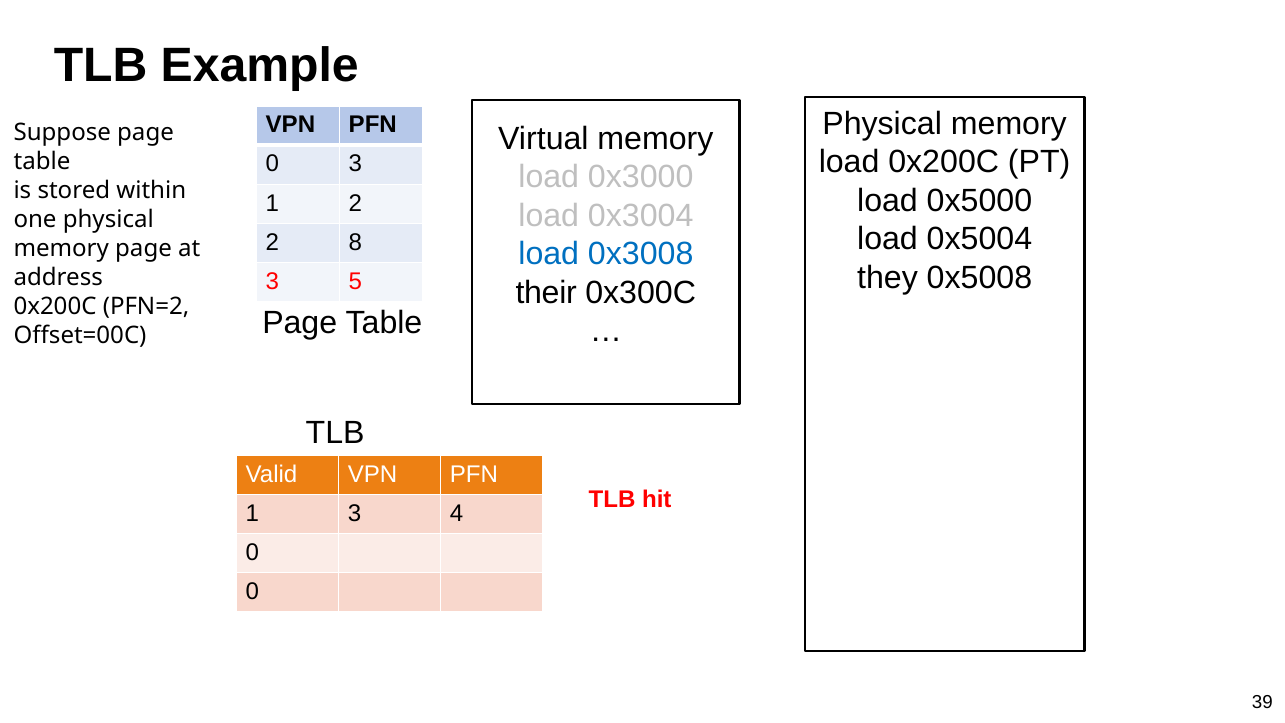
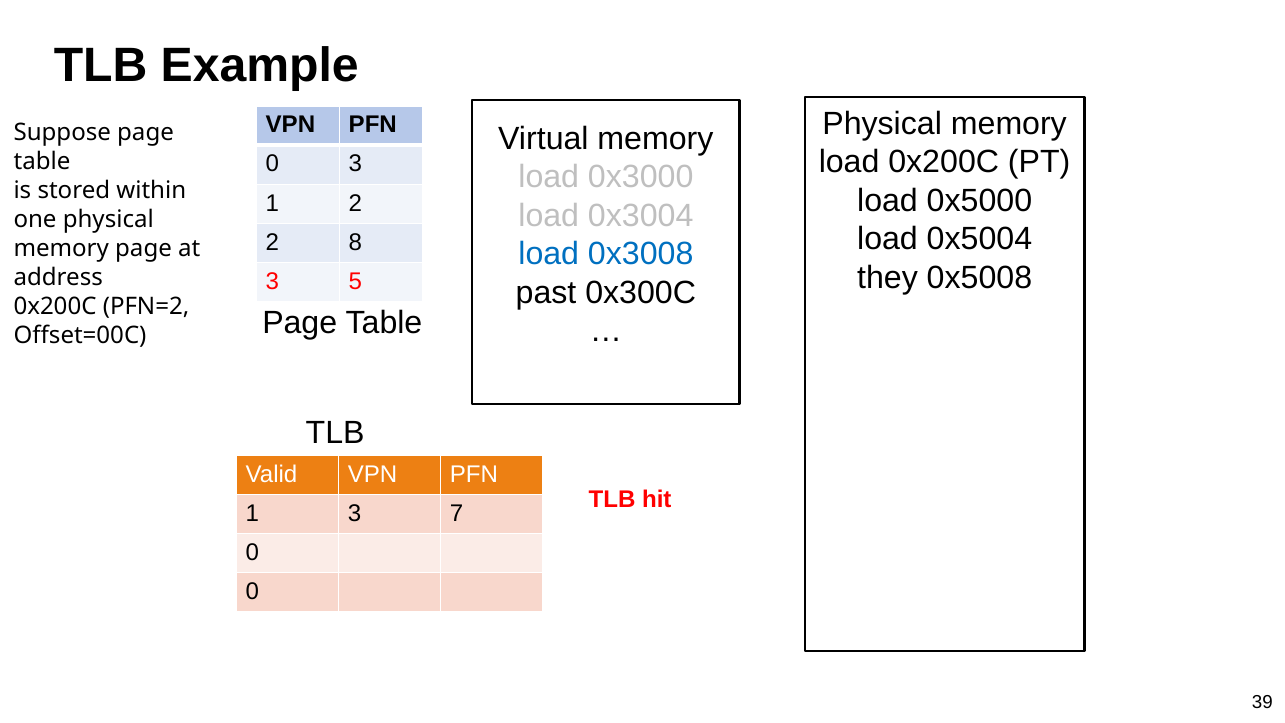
their: their -> past (546, 293)
4: 4 -> 7 (457, 513)
